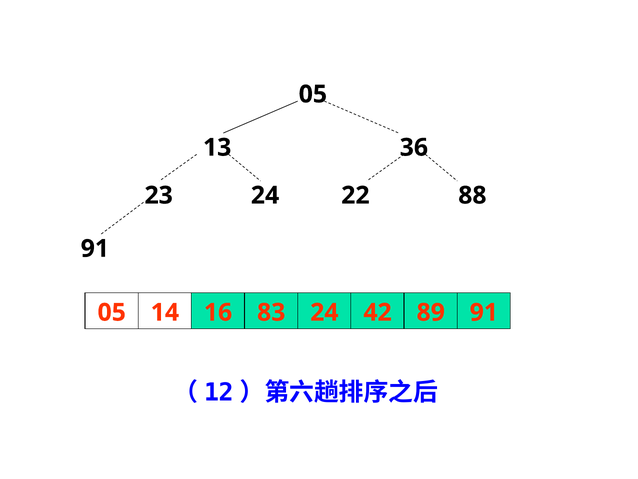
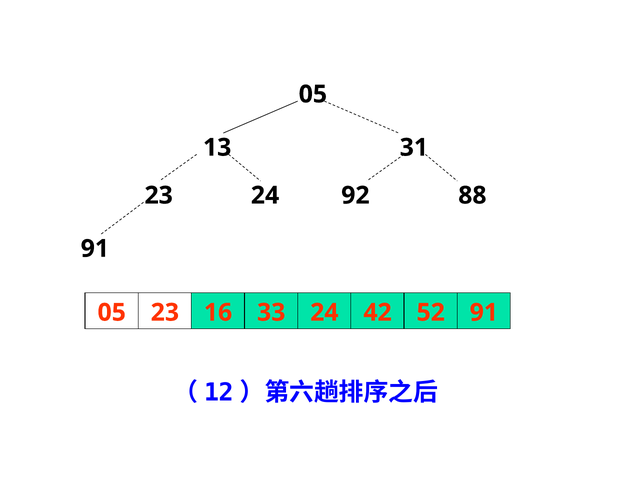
36: 36 -> 31 (414, 147)
22: 22 -> 92 (355, 195)
05 14: 14 -> 23 (165, 312)
83: 83 -> 33 (271, 312)
89: 89 -> 52 (431, 312)
